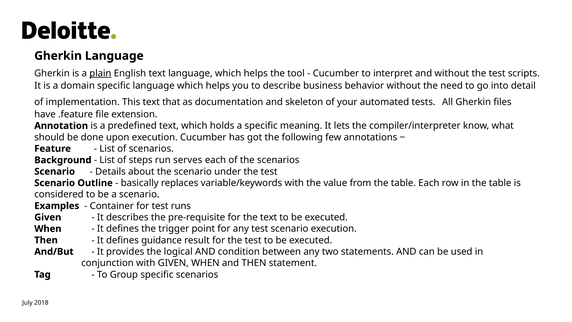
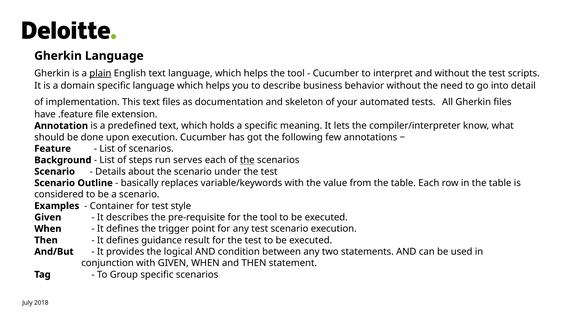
text that: that -> files (171, 102)
the underline: none -> present (247, 160)
runs: runs -> style (181, 206)
for the text: text -> tool (269, 217)
